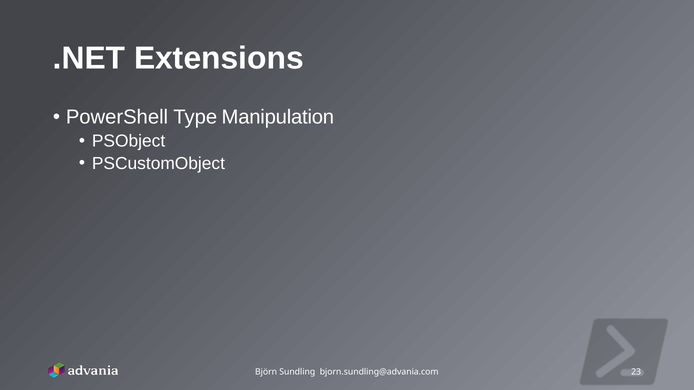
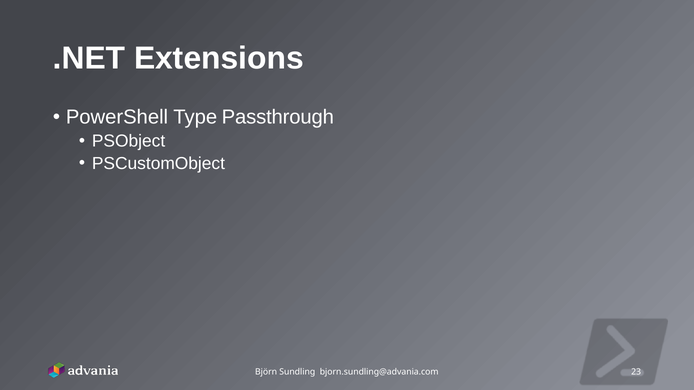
Manipulation: Manipulation -> Passthrough (278, 117)
